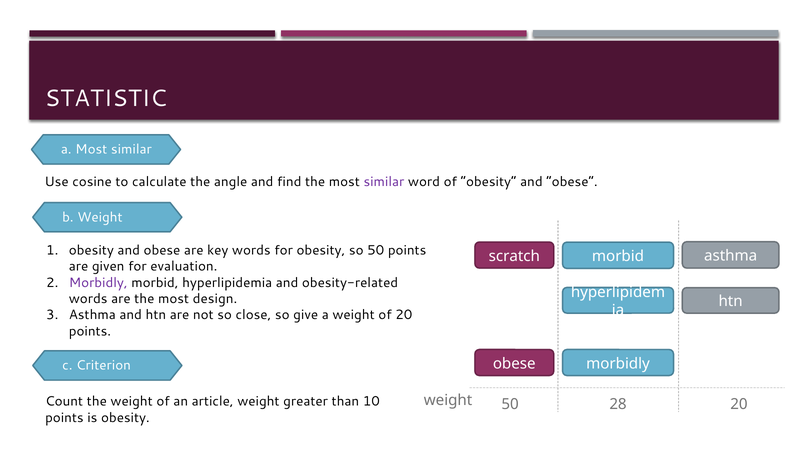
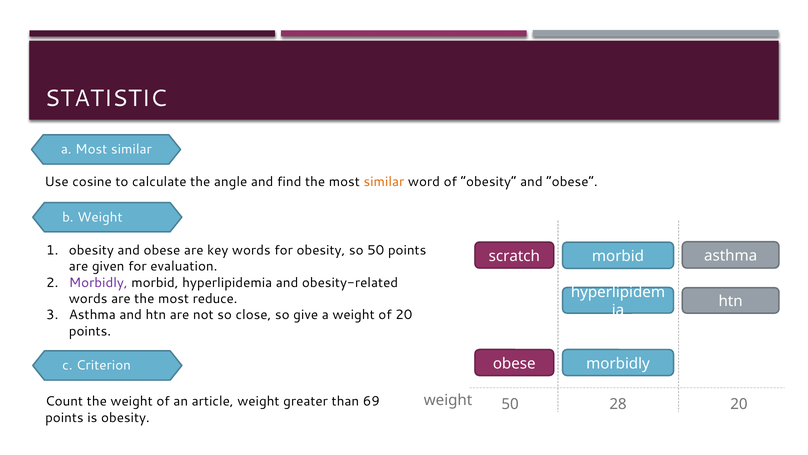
similar colour: purple -> orange (384, 181)
design: design -> reduce (215, 298)
10: 10 -> 69 (371, 401)
